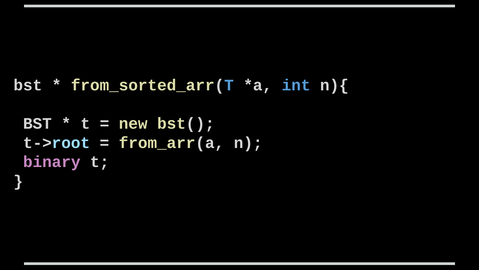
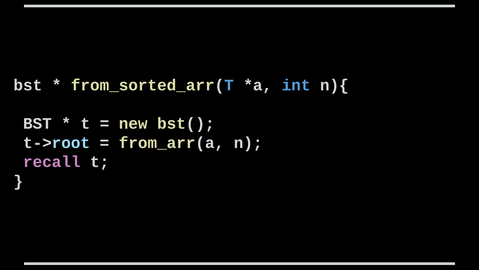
binary: binary -> recall (52, 162)
